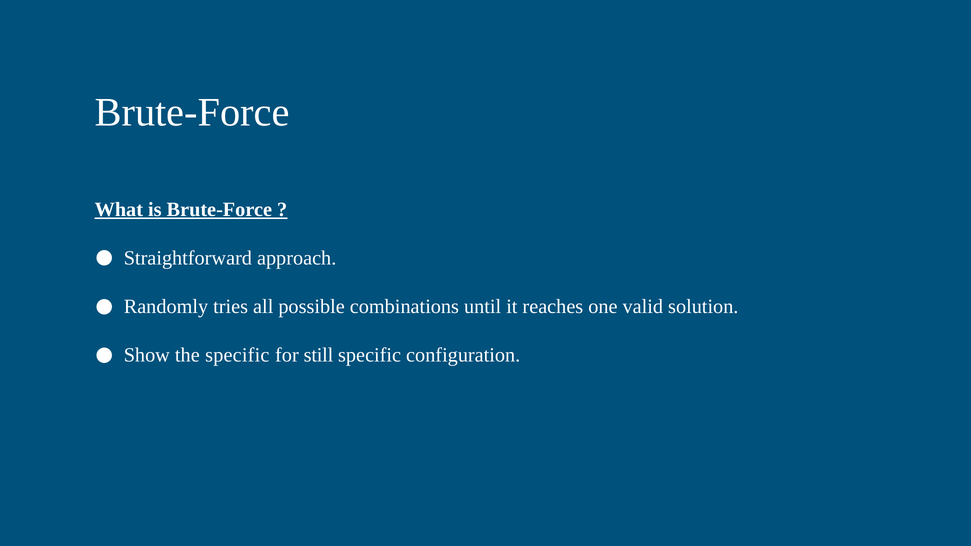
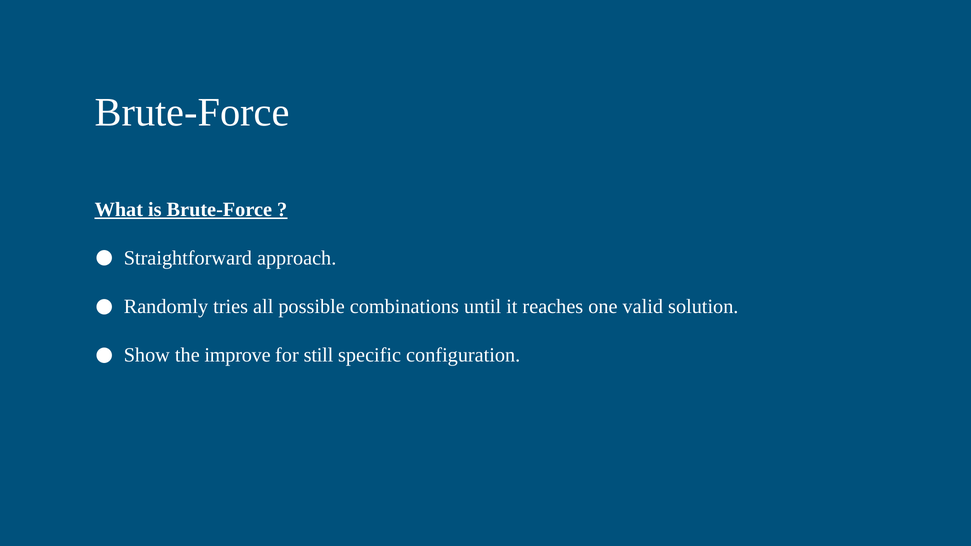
the specific: specific -> improve (238, 355)
